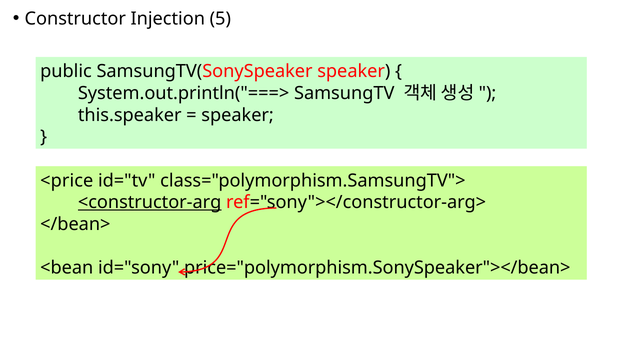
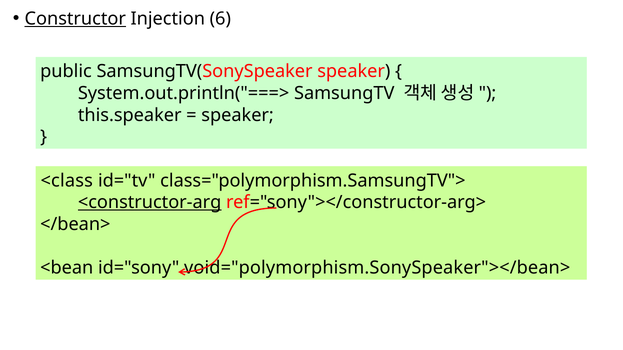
Constructor underline: none -> present (75, 19)
5: 5 -> 6 (220, 19)
<price: <price -> <class (67, 181)
price="polymorphism.SonySpeaker"></bean>: price="polymorphism.SonySpeaker"></bean> -> void="polymorphism.SonySpeaker"></bean> (377, 268)
